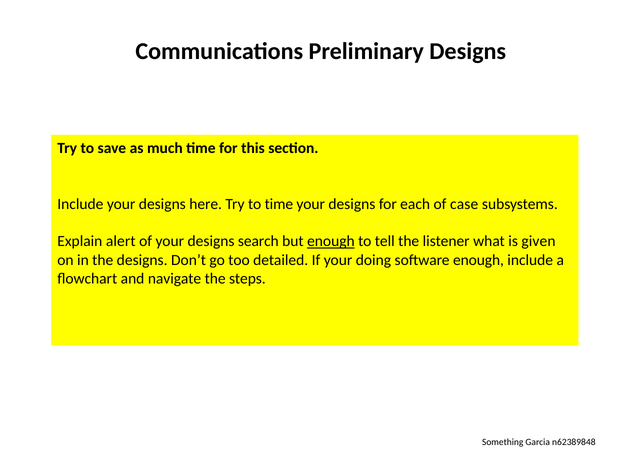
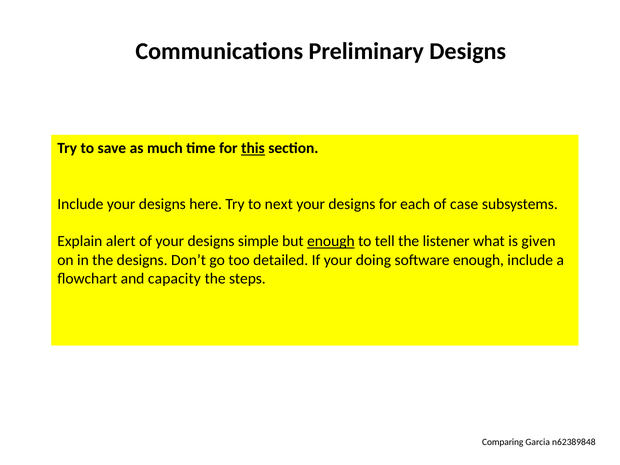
this underline: none -> present (253, 148)
to time: time -> next (279, 204)
search: search -> simple (258, 241)
navigate: navigate -> capacity (174, 278)
Something: Something -> Comparing (503, 442)
